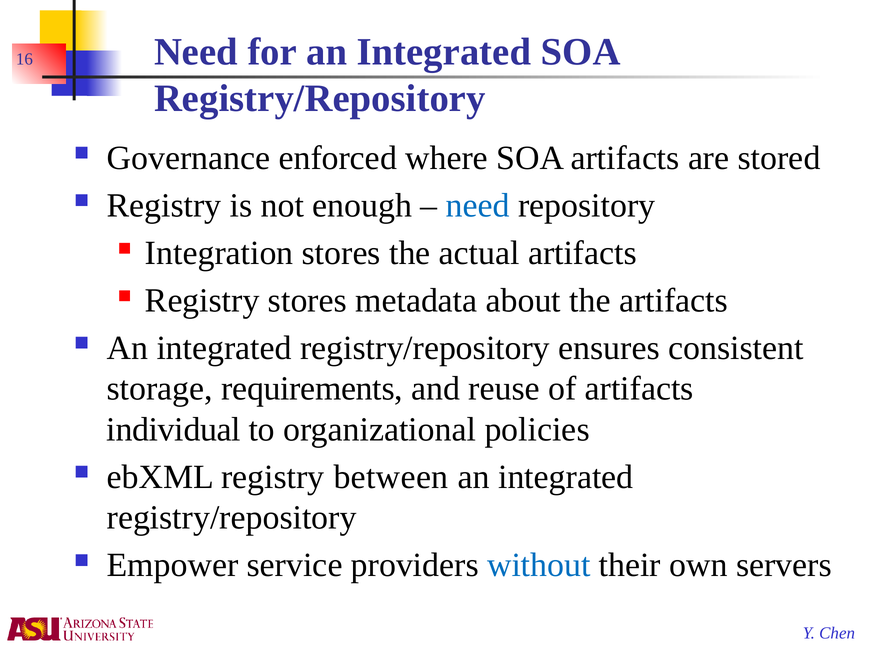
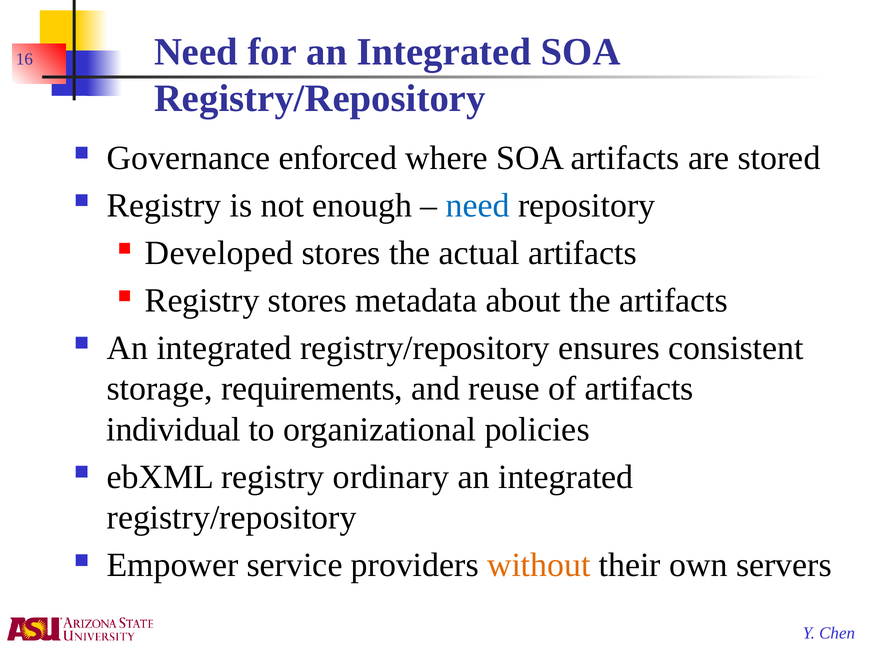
Integration: Integration -> Developed (219, 253)
between: between -> ordinary (391, 477)
without colour: blue -> orange (539, 565)
